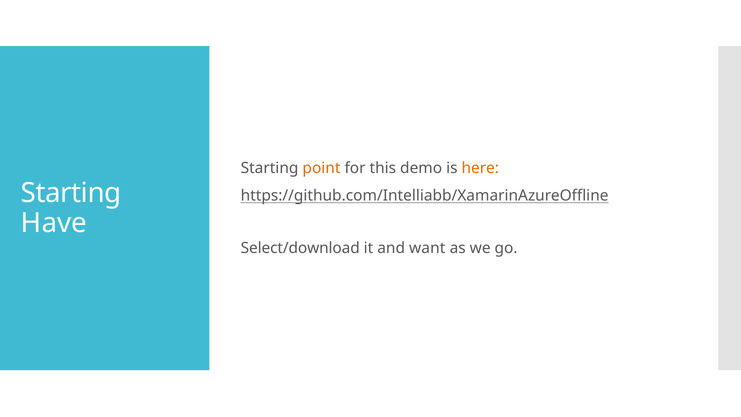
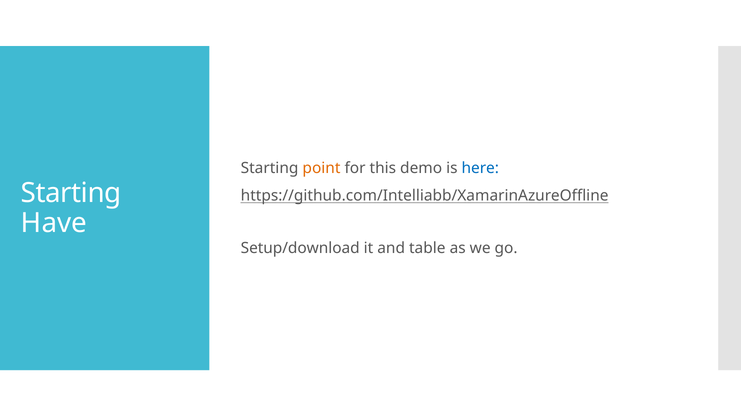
here colour: orange -> blue (480, 168)
Select/download: Select/download -> Setup/download (300, 248)
want: want -> table (427, 248)
